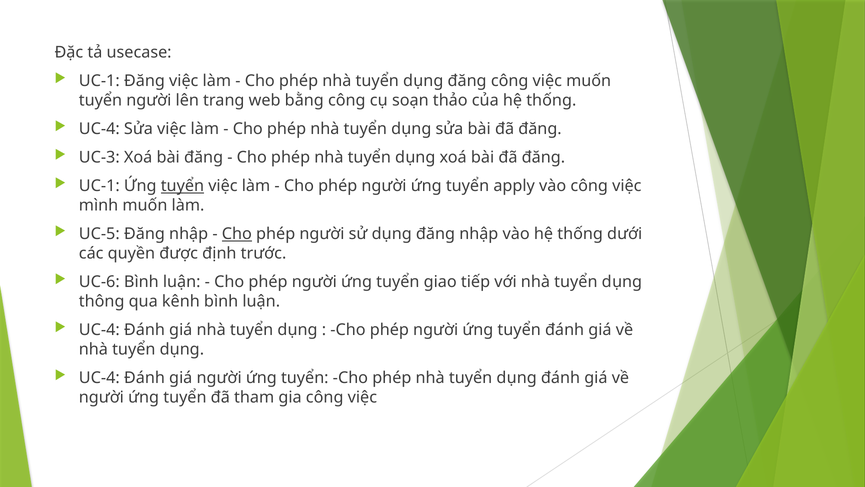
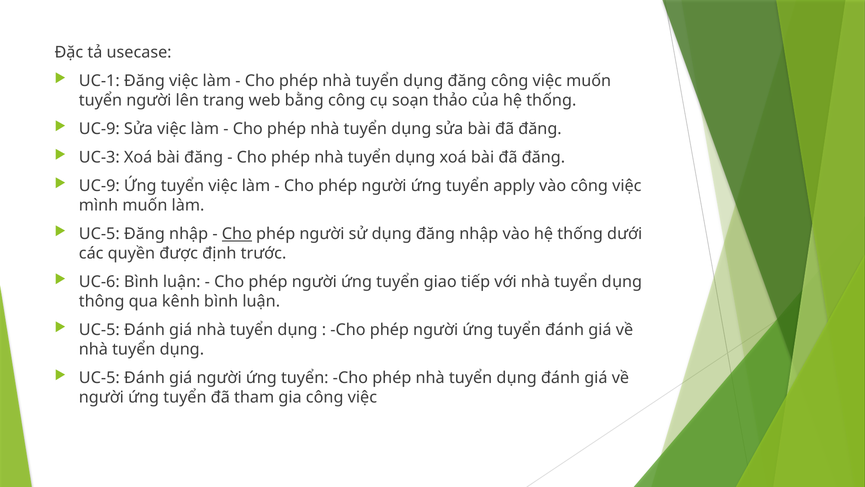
UC-4: UC-4 -> UC-9 (99, 129)
UC-1: UC-1 -> UC-9 (99, 186)
tuyển underline: present -> none (182, 186)
UC-4: UC-4 -> UC-5 (99, 330)
UC-4: UC-4 -> UC-5 (99, 378)
